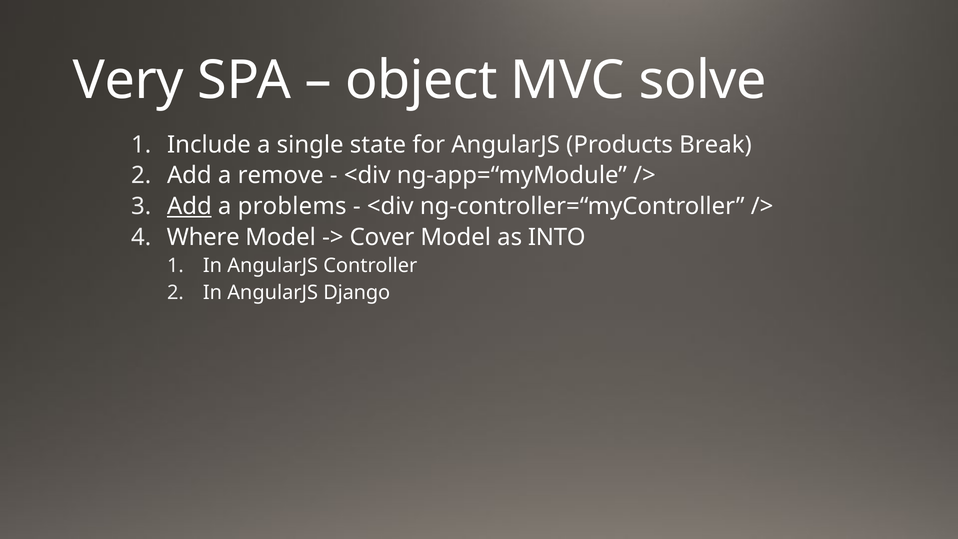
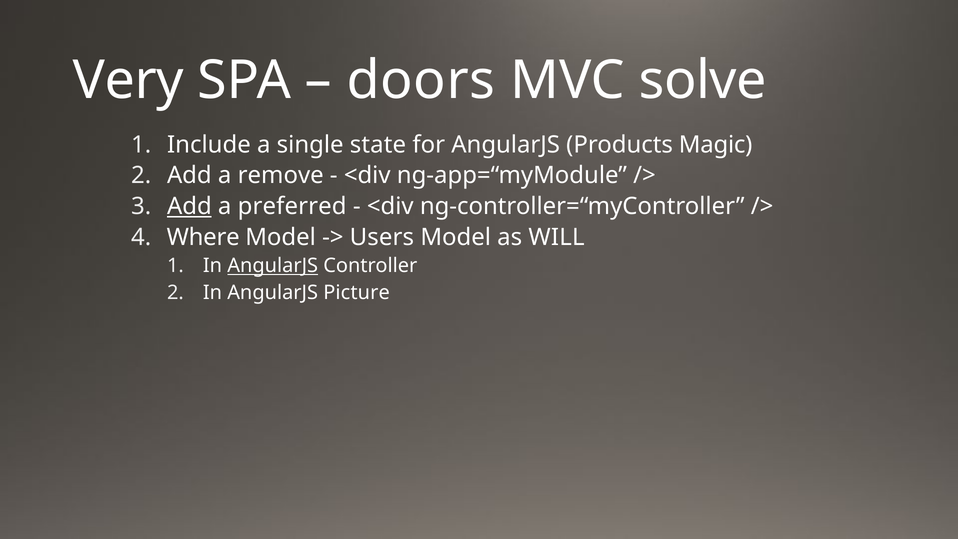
object: object -> doors (421, 80)
Break: Break -> Magic (716, 145)
problems: problems -> preferred (292, 206)
Cover: Cover -> Users (382, 237)
INTO: INTO -> WILL (556, 237)
AngularJS underline: none -> present (273, 266)
Django: Django -> Picture (357, 292)
